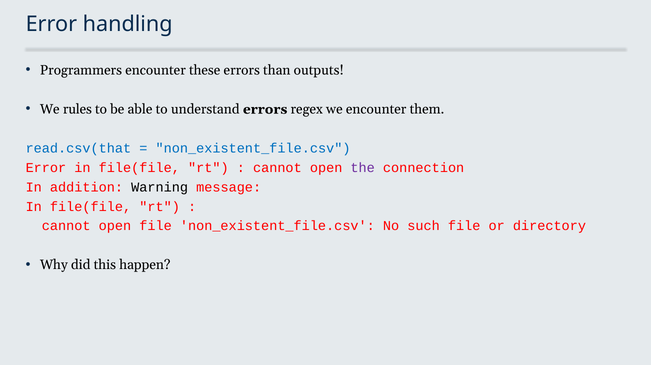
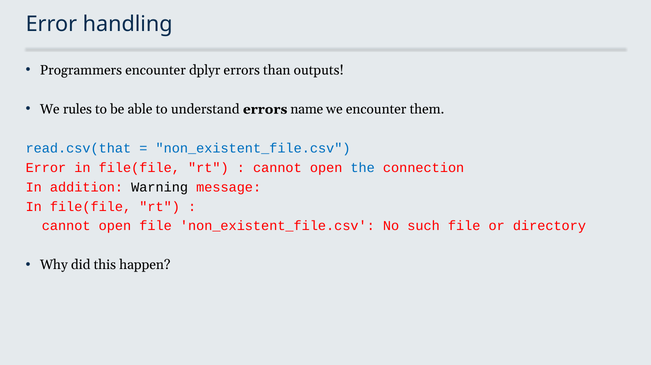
these: these -> dplyr (205, 70)
regex: regex -> name (307, 109)
the colour: purple -> blue (363, 167)
